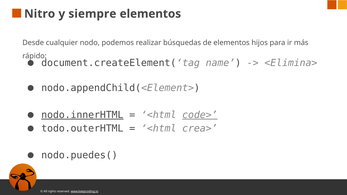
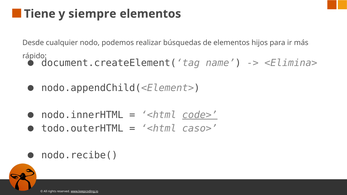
Nitro: Nitro -> Tiene (40, 14)
nodo.innerHTML underline: present -> none (82, 115)
crea>: crea> -> caso> (200, 128)
nodo.puedes(: nodo.puedes( -> nodo.recibe( (79, 155)
